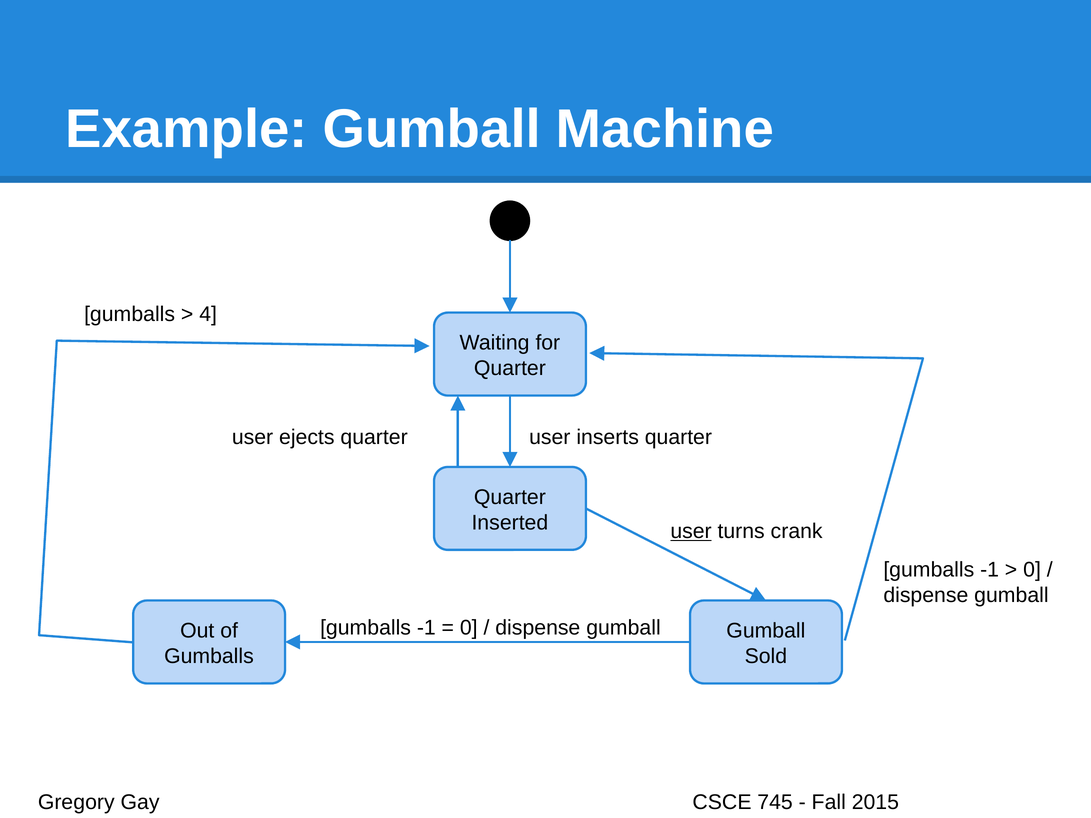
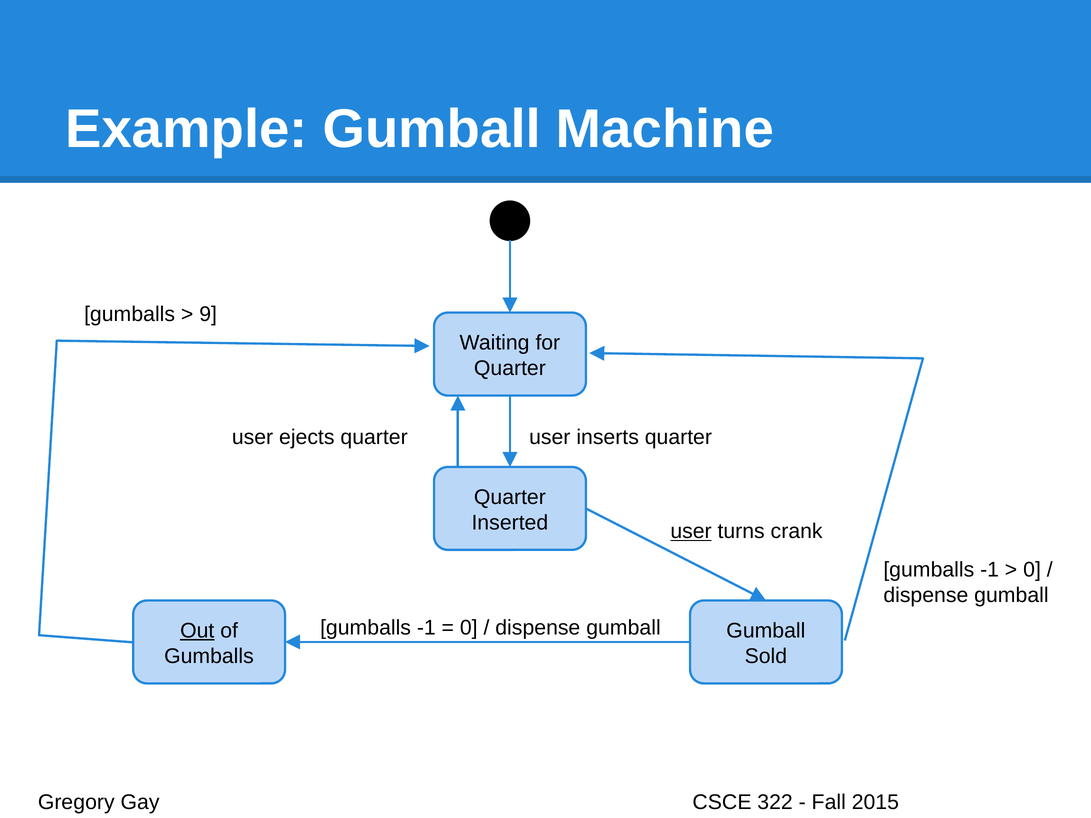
4: 4 -> 9 (208, 314)
Out underline: none -> present (197, 631)
745: 745 -> 322 (775, 802)
